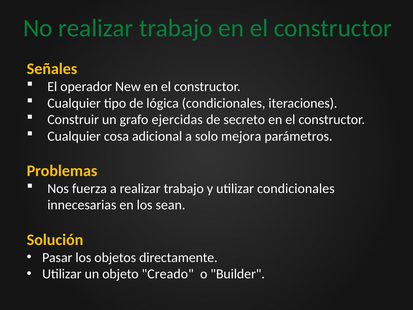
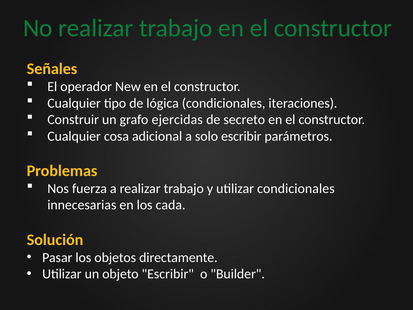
solo mejora: mejora -> escribir (241, 136)
sean: sean -> cada (171, 205)
objeto Creado: Creado -> Escribir (168, 274)
